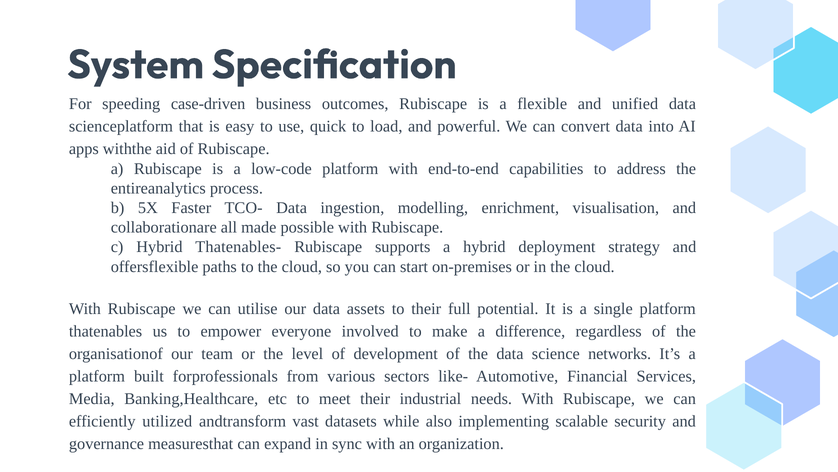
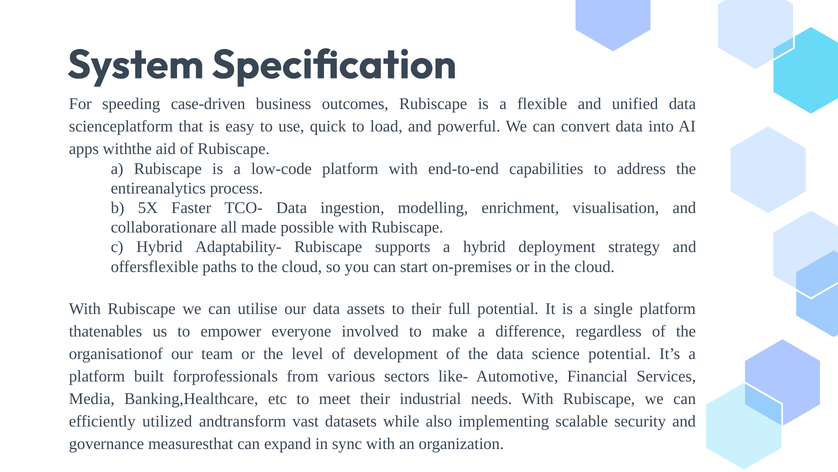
Thatenables-: Thatenables- -> Adaptability- (238, 247)
science networks: networks -> potential (620, 353)
